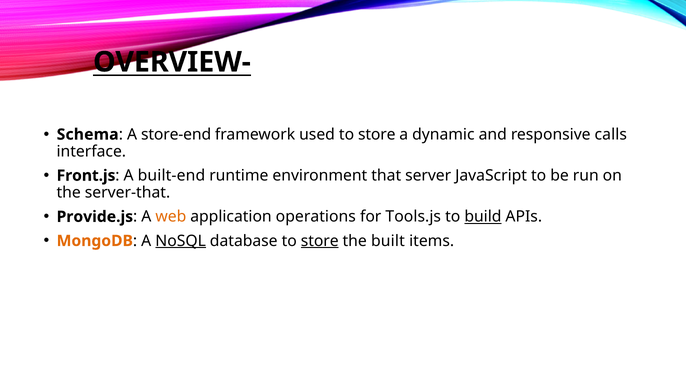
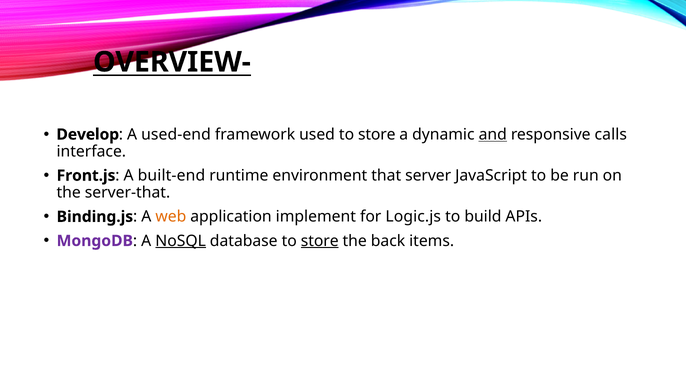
Schema: Schema -> Develop (88, 134)
store-end: store-end -> used-end (176, 134)
and underline: none -> present (493, 134)
Provide.js: Provide.js -> Binding.js (95, 217)
operations: operations -> implement (316, 217)
Tools.js: Tools.js -> Logic.js (413, 217)
build underline: present -> none (483, 217)
MongoDB colour: orange -> purple (95, 241)
built: built -> back (388, 241)
